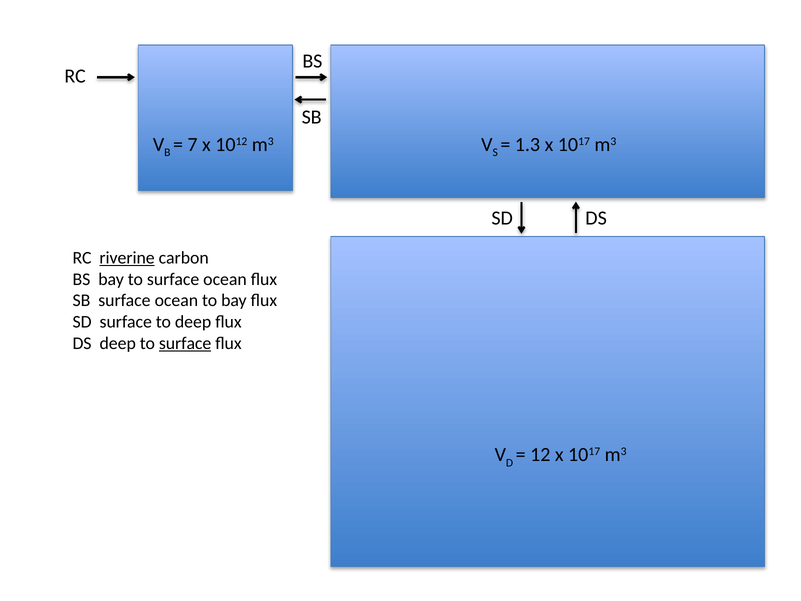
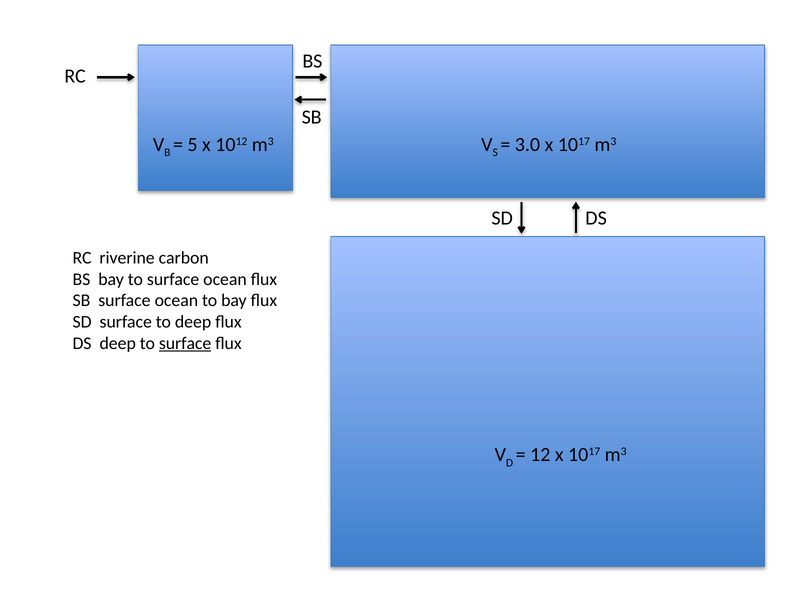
7: 7 -> 5 (192, 145)
1.3: 1.3 -> 3.0 (527, 145)
riverine underline: present -> none (127, 258)
